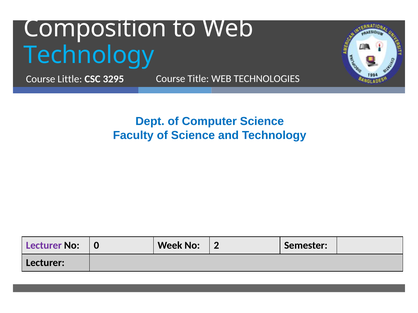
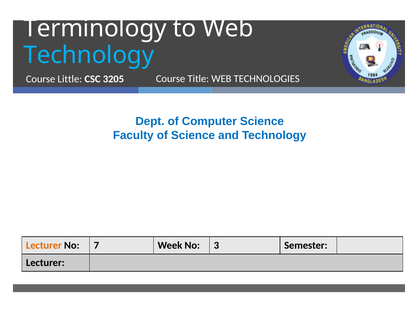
Composition: Composition -> Terminology (95, 29)
3295: 3295 -> 3205 (113, 79)
Lecturer colour: purple -> orange (44, 246)
0: 0 -> 7 (96, 246)
2: 2 -> 3 (216, 246)
